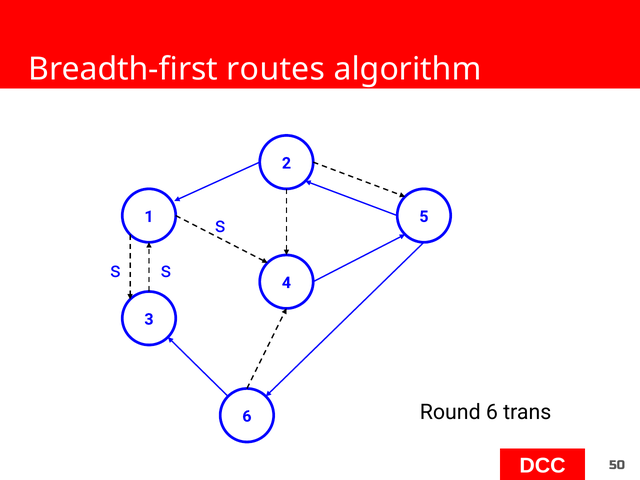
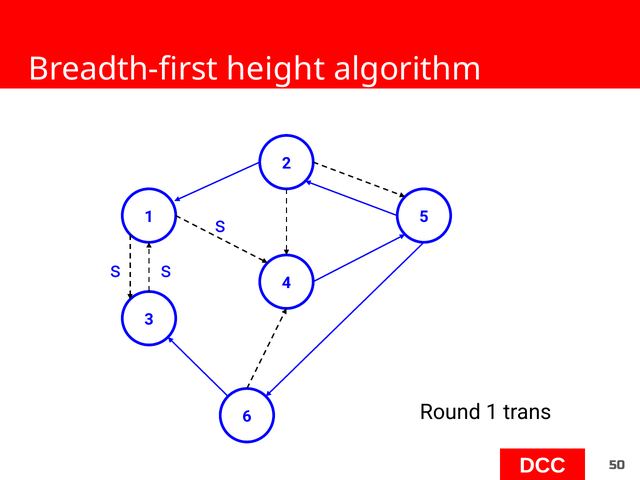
routes: routes -> height (276, 69)
Round 6: 6 -> 1 (492, 412)
